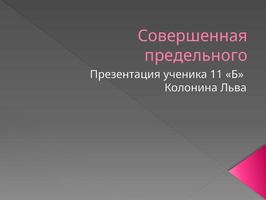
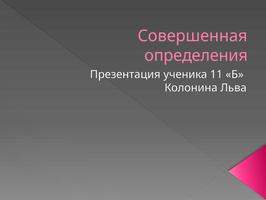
предельного: предельного -> определения (196, 55)
